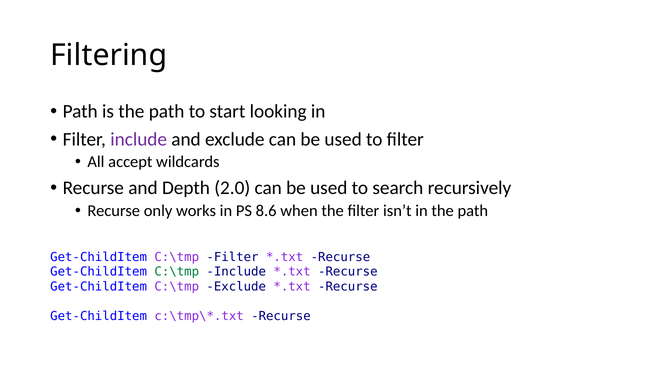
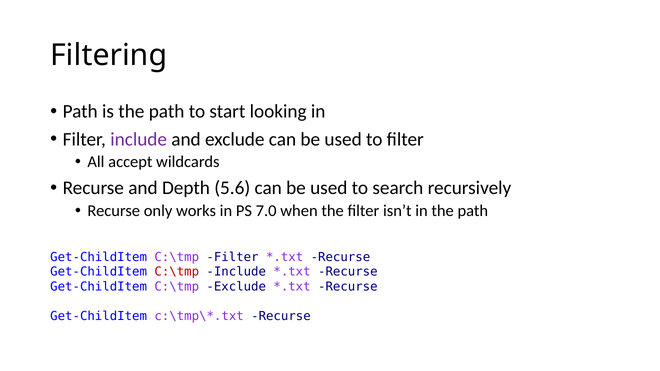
2.0: 2.0 -> 5.6 (232, 188)
8.6: 8.6 -> 7.0 (266, 211)
C:\tmp colour: green -> red (177, 272)
